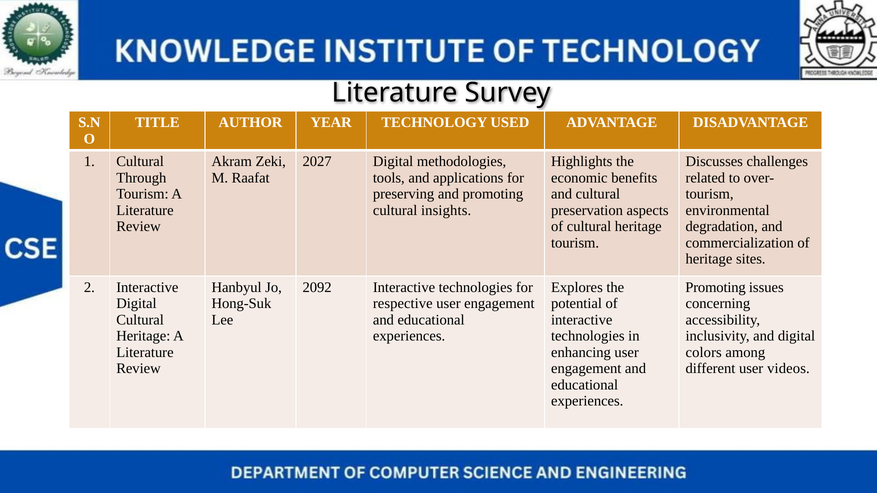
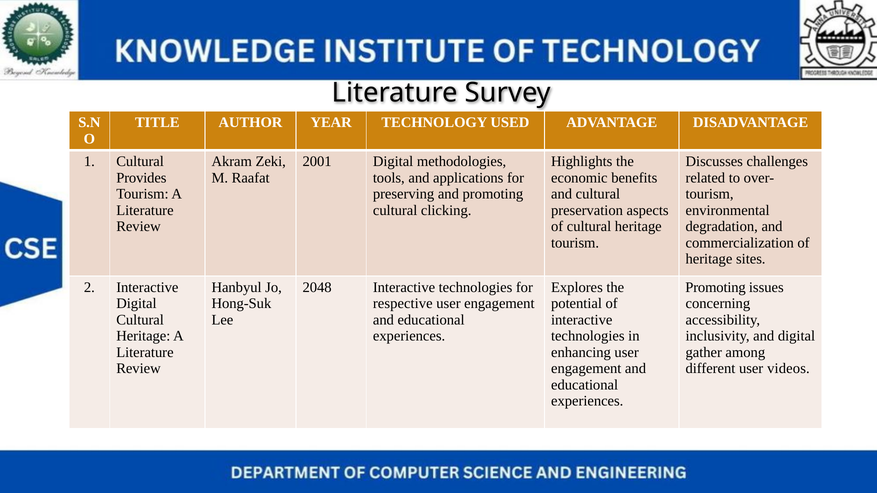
2027: 2027 -> 2001 (317, 162)
Through: Through -> Provides (141, 178)
insights: insights -> clicking (446, 210)
2092: 2092 -> 2048 (317, 288)
colors: colors -> gather (704, 353)
